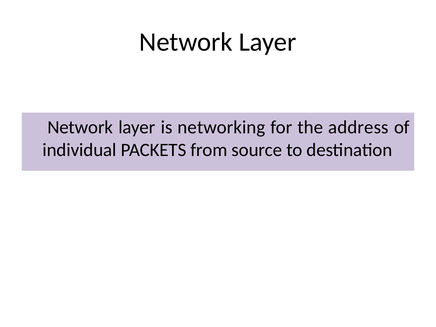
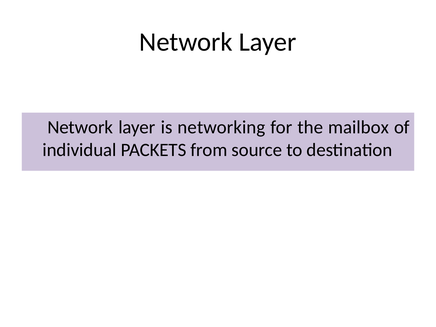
address: address -> mailbox (359, 127)
